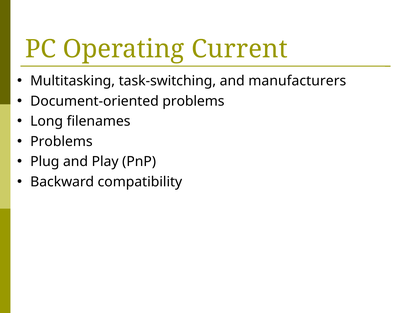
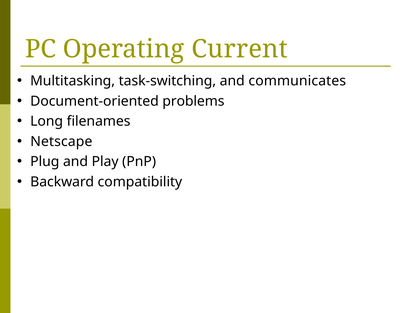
manufacturers: manufacturers -> communicates (297, 81)
Problems: Problems -> Netscape (61, 142)
